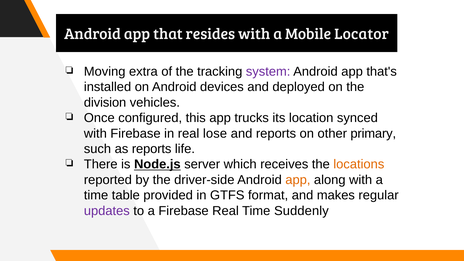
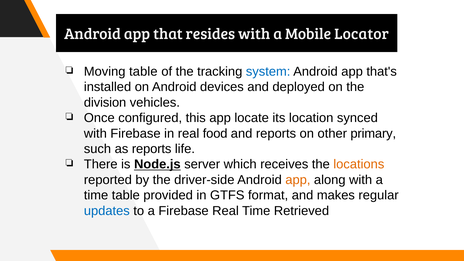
Moving extra: extra -> table (143, 72)
system colour: purple -> blue (268, 72)
trucks: trucks -> locate (252, 118)
lose: lose -> food (215, 133)
updates colour: purple -> blue (107, 211)
Suddenly: Suddenly -> Retrieved (301, 211)
